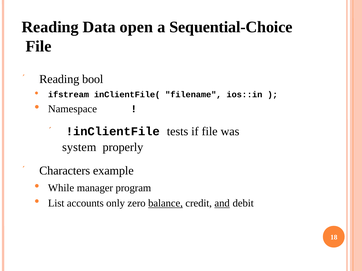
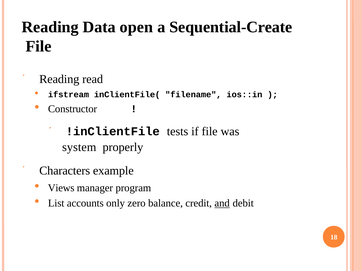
Sequential-Choice: Sequential-Choice -> Sequential-Create (231, 27)
bool: bool -> read (93, 79)
Namespace: Namespace -> Constructor (73, 109)
While: While -> Views (61, 188)
balance underline: present -> none (166, 204)
